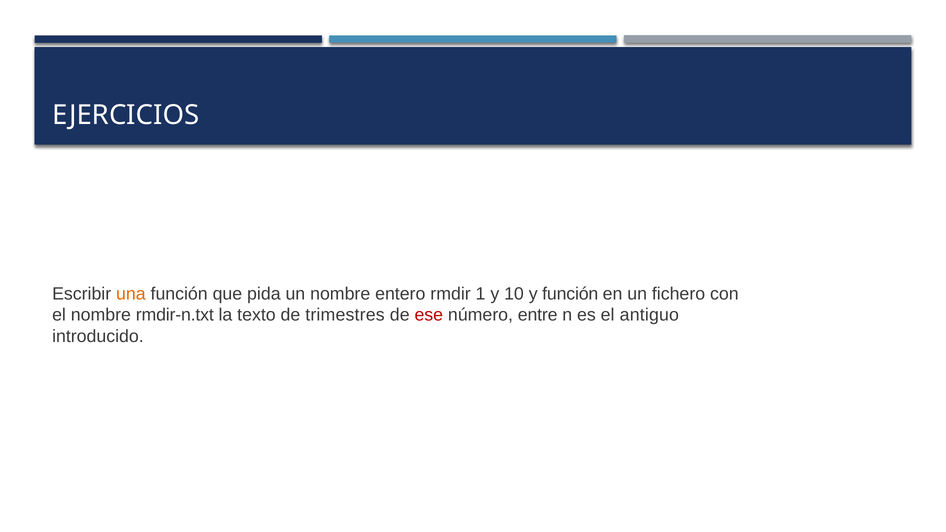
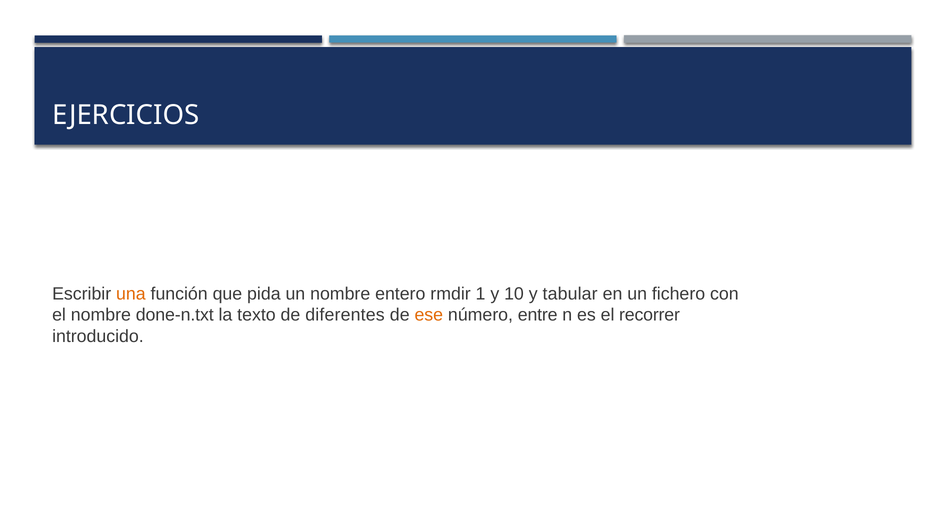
y función: función -> tabular (570, 294)
rmdir-n.txt: rmdir-n.txt -> done-n.txt (175, 315)
trimestres: trimestres -> diferentes (345, 315)
ese colour: red -> orange (429, 315)
antiguo: antiguo -> recorrer (650, 315)
